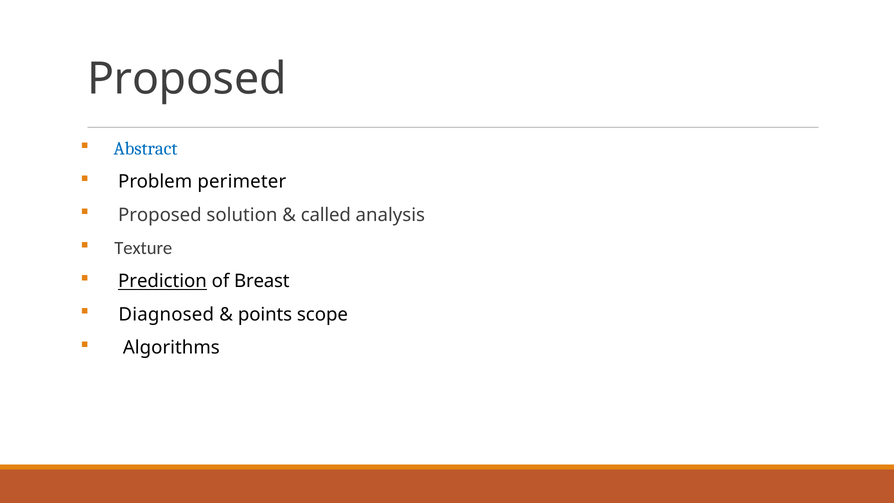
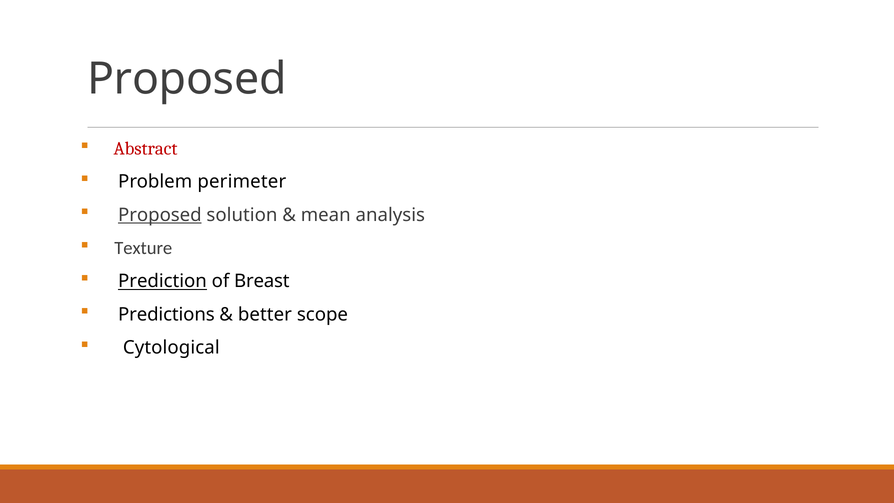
Abstract colour: blue -> red (146, 149)
Proposed underline: none -> present (160, 215)
called: called -> mean (326, 215)
Diagnosed: Diagnosed -> Predictions (166, 314)
points: points -> better (265, 314)
Algorithms: Algorithms -> Cytological (171, 348)
